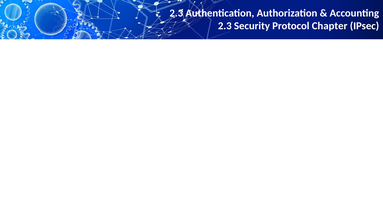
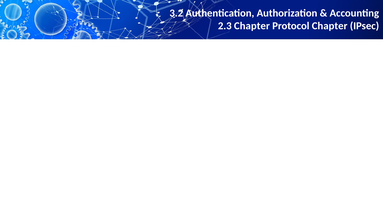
2.3: 2.3 -> 3.2 (176, 13)
2.3 Security: Security -> Chapter (252, 26)
